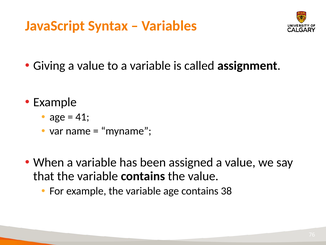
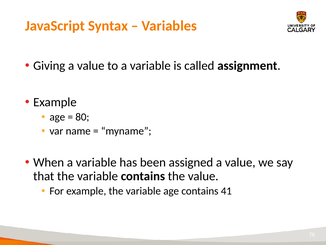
41: 41 -> 80 (82, 117)
38: 38 -> 41 (226, 191)
